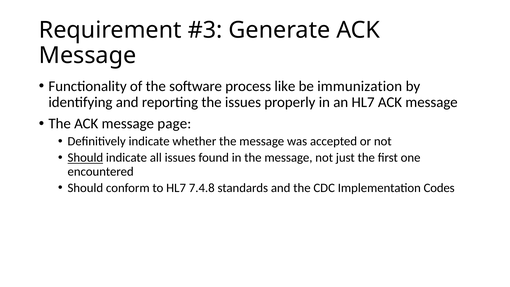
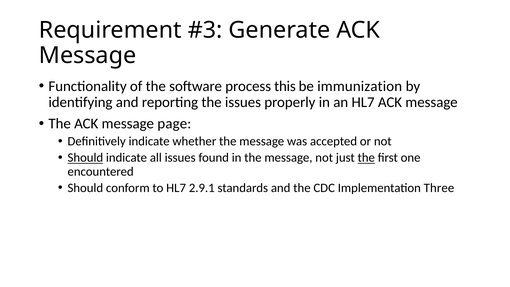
like: like -> this (285, 86)
the underline: none -> present (366, 158)
7.4.8: 7.4.8 -> 2.9.1 (202, 188)
Codes: Codes -> Three (439, 188)
